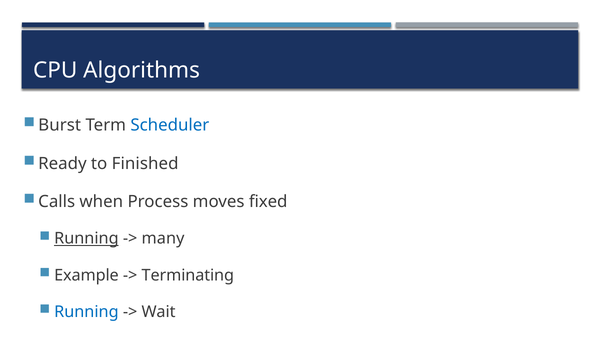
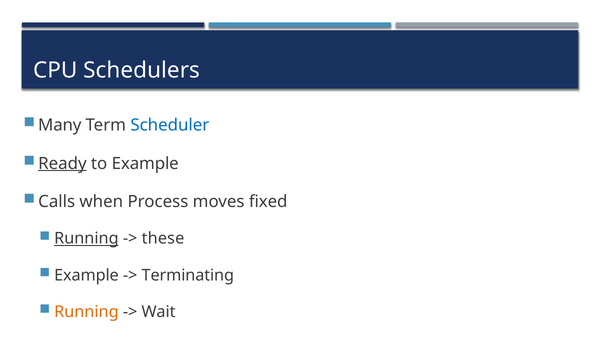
Algorithms: Algorithms -> Schedulers (142, 70)
Burst: Burst -> Many (60, 126)
Ready underline: none -> present (62, 164)
to Finished: Finished -> Example (145, 164)
many: many -> these (163, 239)
Running colour: blue -> orange (86, 312)
